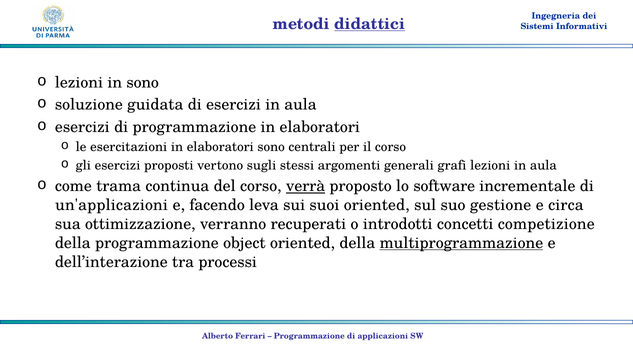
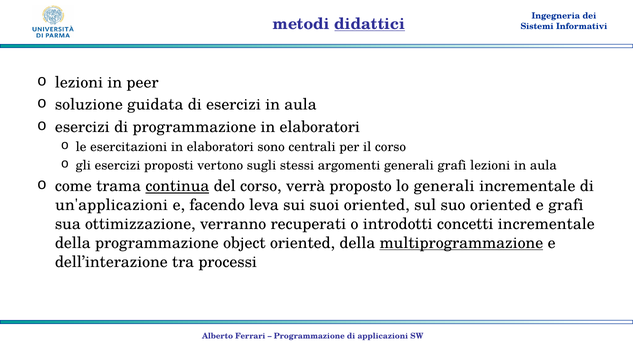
in sono: sono -> peer (143, 83)
continua underline: none -> present (177, 186)
verrà underline: present -> none (306, 186)
lo software: software -> generali (444, 186)
suo gestione: gestione -> oriented (501, 205)
e circa: circa -> grafi (566, 205)
concetti competizione: competizione -> incrementale (546, 224)
